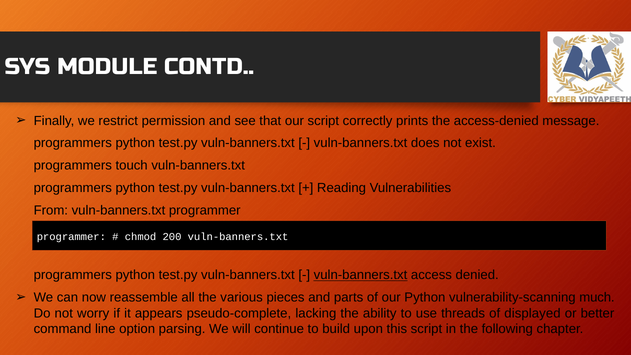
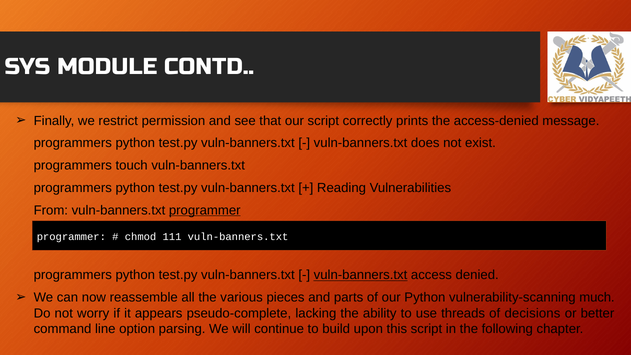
programmer underline: none -> present (205, 210)
200: 200 -> 111 (172, 237)
displayed: displayed -> decisions (532, 313)
